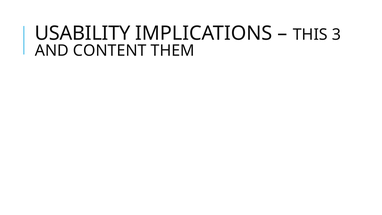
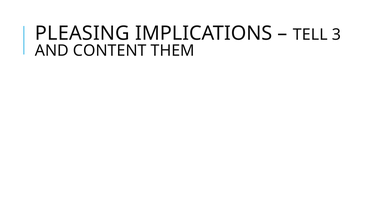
USABILITY: USABILITY -> PLEASING (82, 33)
THIS: THIS -> TELL (310, 35)
